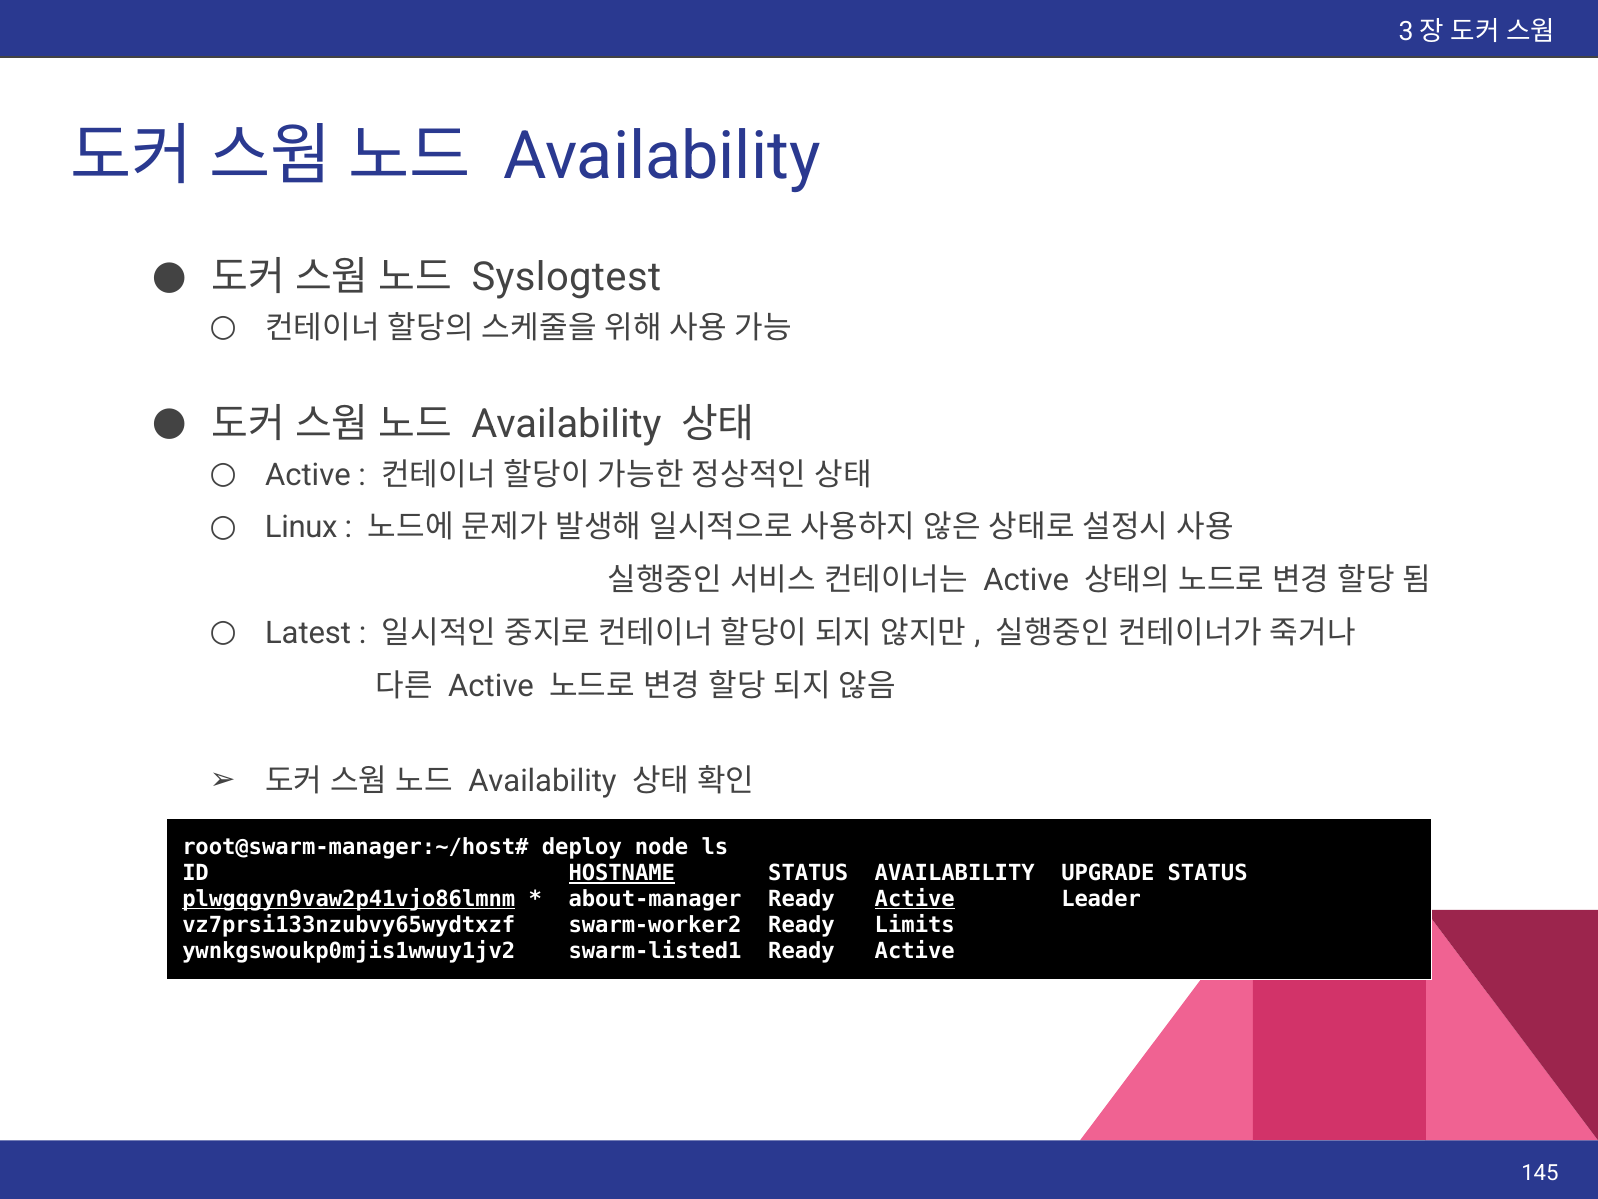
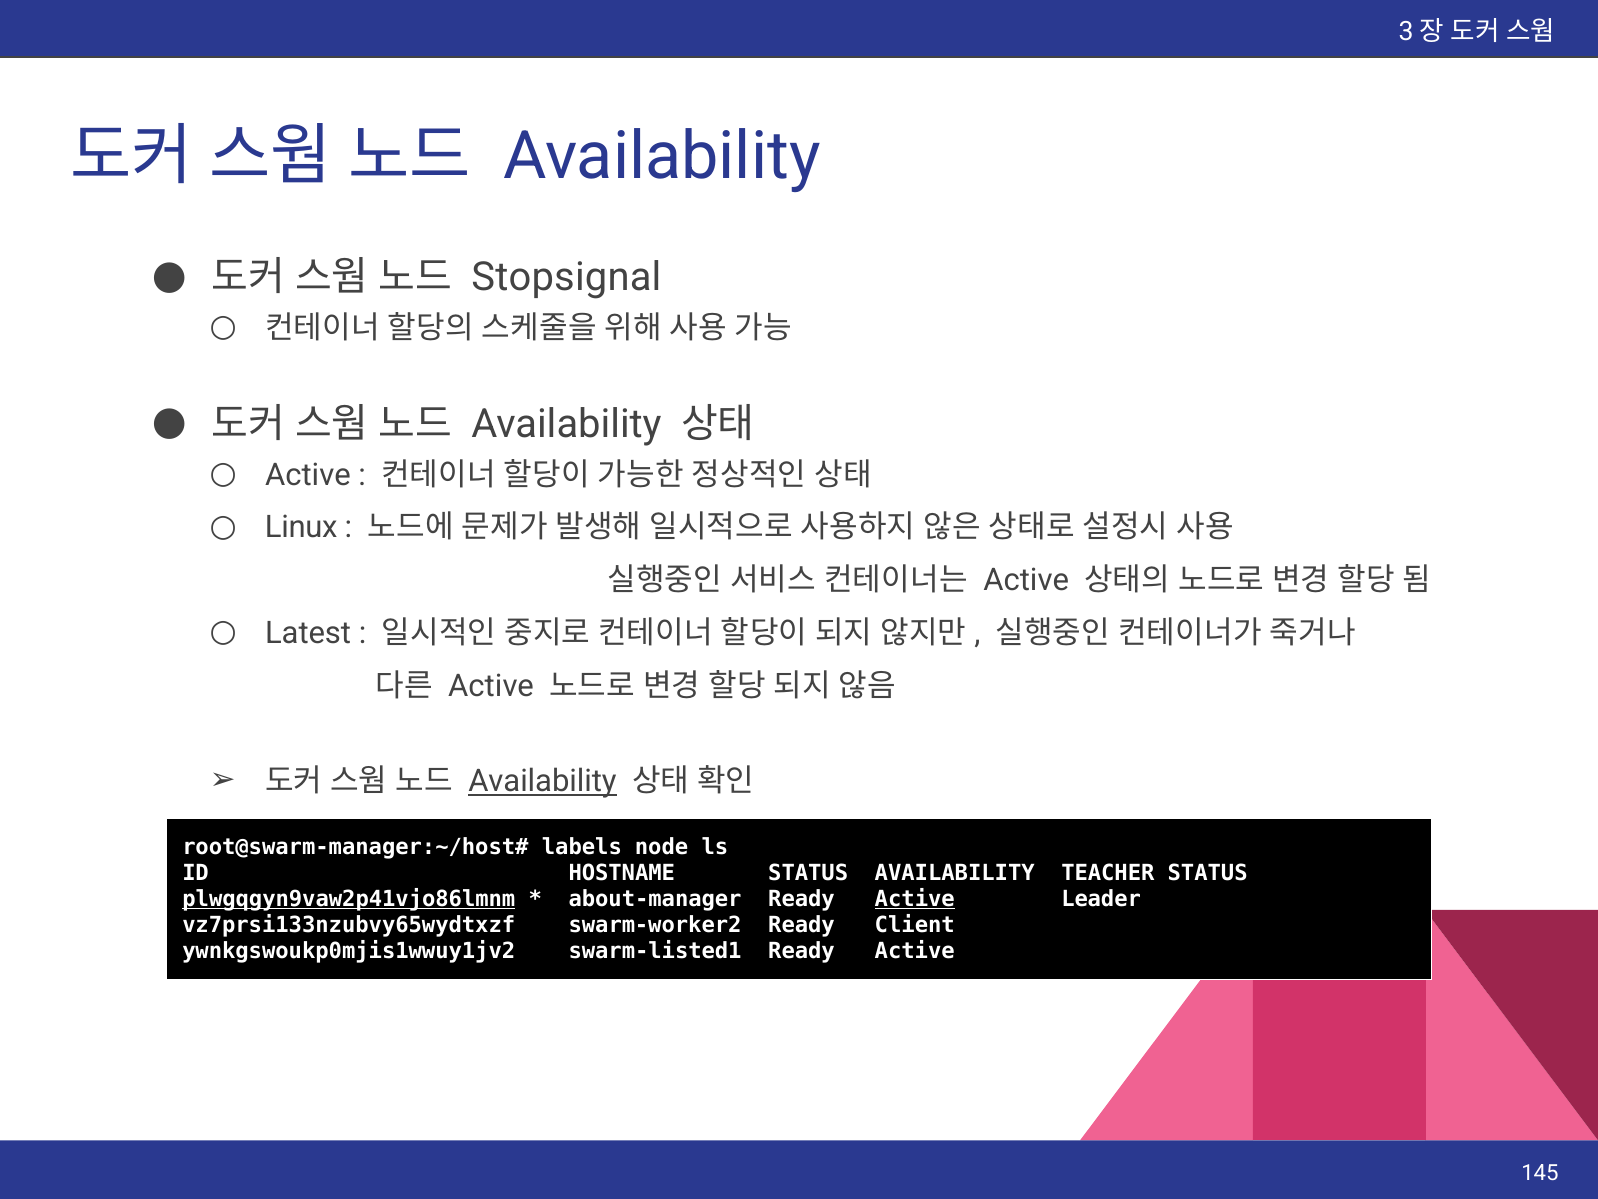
Syslogtest: Syslogtest -> Stopsignal (566, 277)
Availability underline: none -> present (542, 781)
deploy: deploy -> labels (582, 847)
HOSTNAME underline: present -> none (622, 873)
UPGRADE: UPGRADE -> TEACHER (1108, 873)
Limits: Limits -> Client (915, 925)
